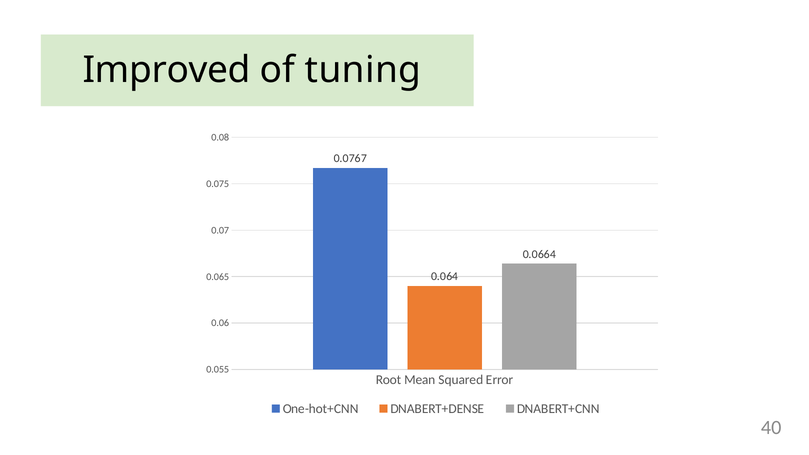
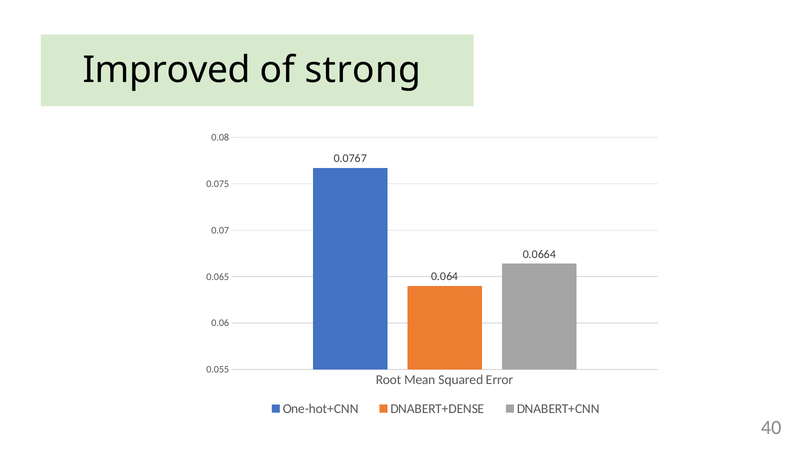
tuning: tuning -> strong (363, 70)
